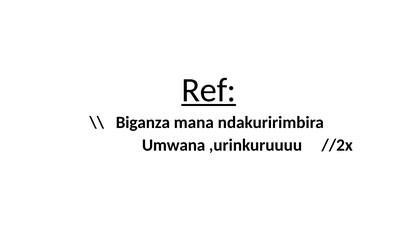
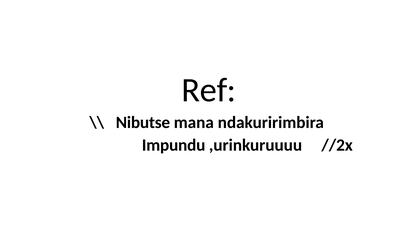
Ref underline: present -> none (209, 90)
Biganza: Biganza -> Nibutse (143, 122)
Umwana: Umwana -> Impundu (174, 145)
